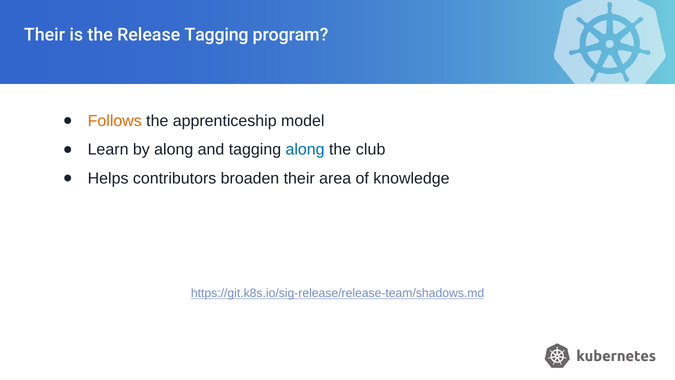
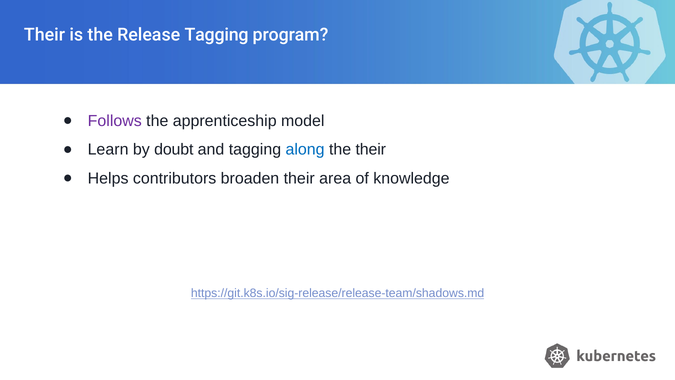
Follows colour: orange -> purple (115, 121)
by along: along -> doubt (174, 150)
the club: club -> their (371, 150)
